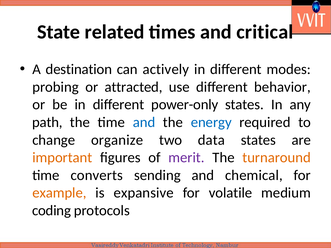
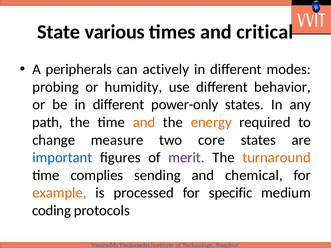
related: related -> various (115, 32)
destination: destination -> peripherals (79, 69)
attracted: attracted -> humidity (134, 87)
and colour: blue -> orange (144, 122)
energy colour: blue -> orange (211, 122)
organize: organize -> measure (117, 140)
data: data -> core (211, 140)
important colour: orange -> blue (62, 158)
converts: converts -> complies (97, 175)
expansive: expansive -> processed (144, 193)
volatile: volatile -> specific (231, 193)
